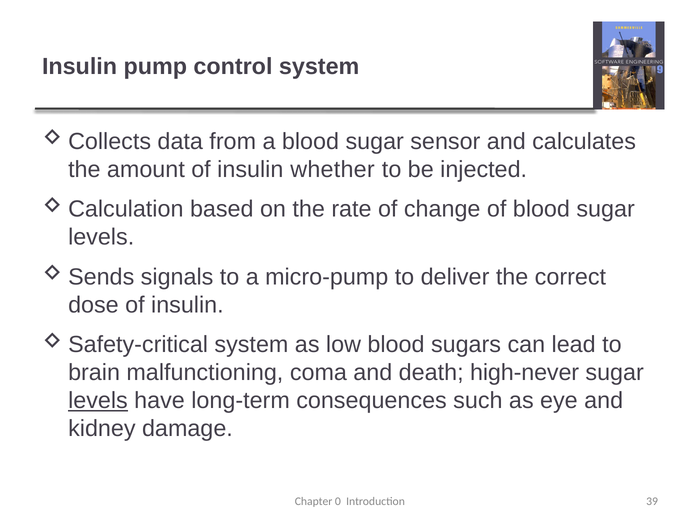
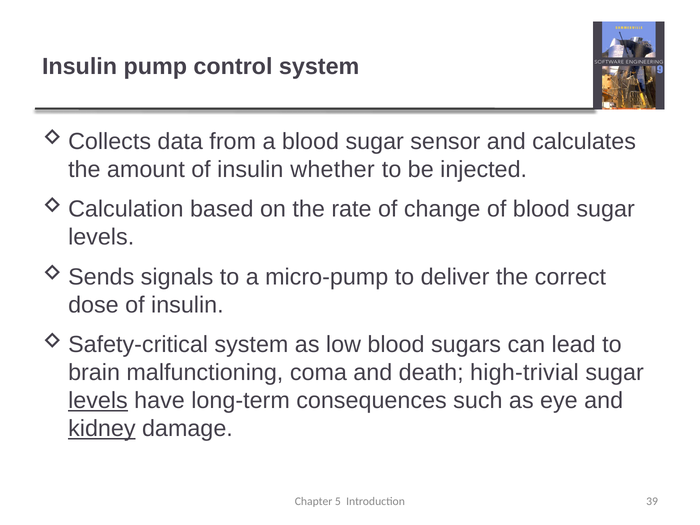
high-never: high-never -> high-trivial (524, 373)
kidney underline: none -> present (102, 429)
0: 0 -> 5 (338, 501)
